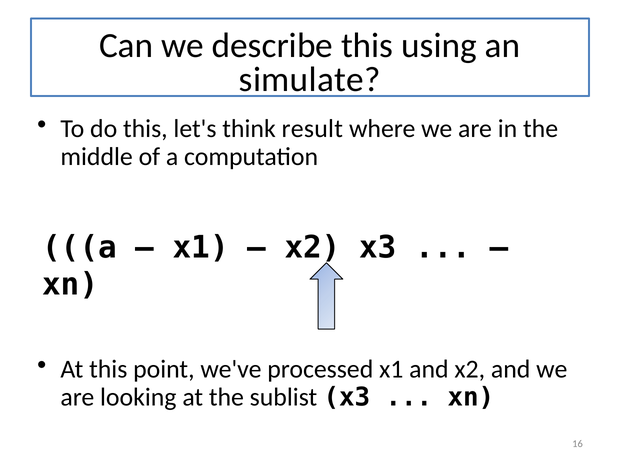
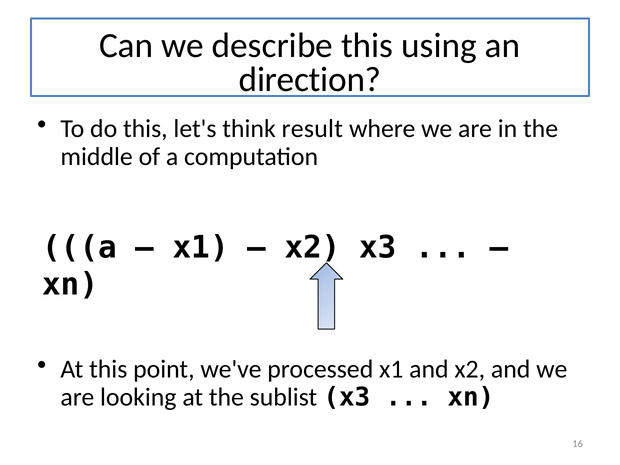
simulate: simulate -> direction (310, 80)
